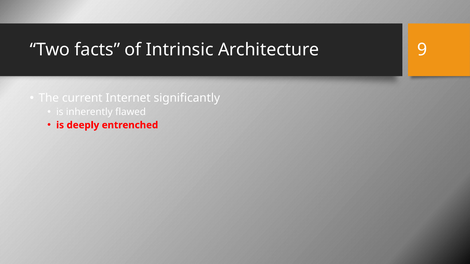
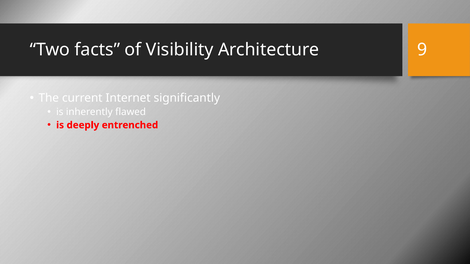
Intrinsic: Intrinsic -> Visibility (180, 50)
